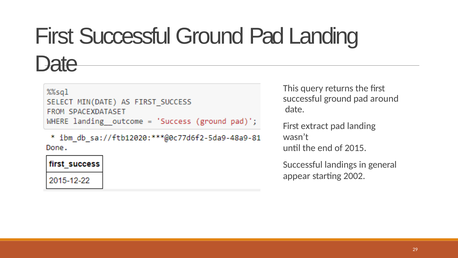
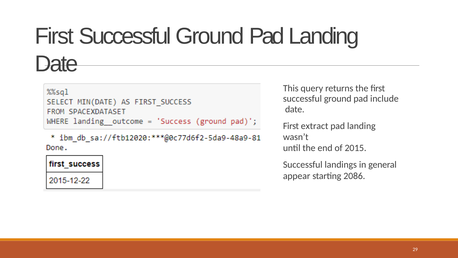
around: around -> include (384, 99)
2002: 2002 -> 2086 (354, 176)
